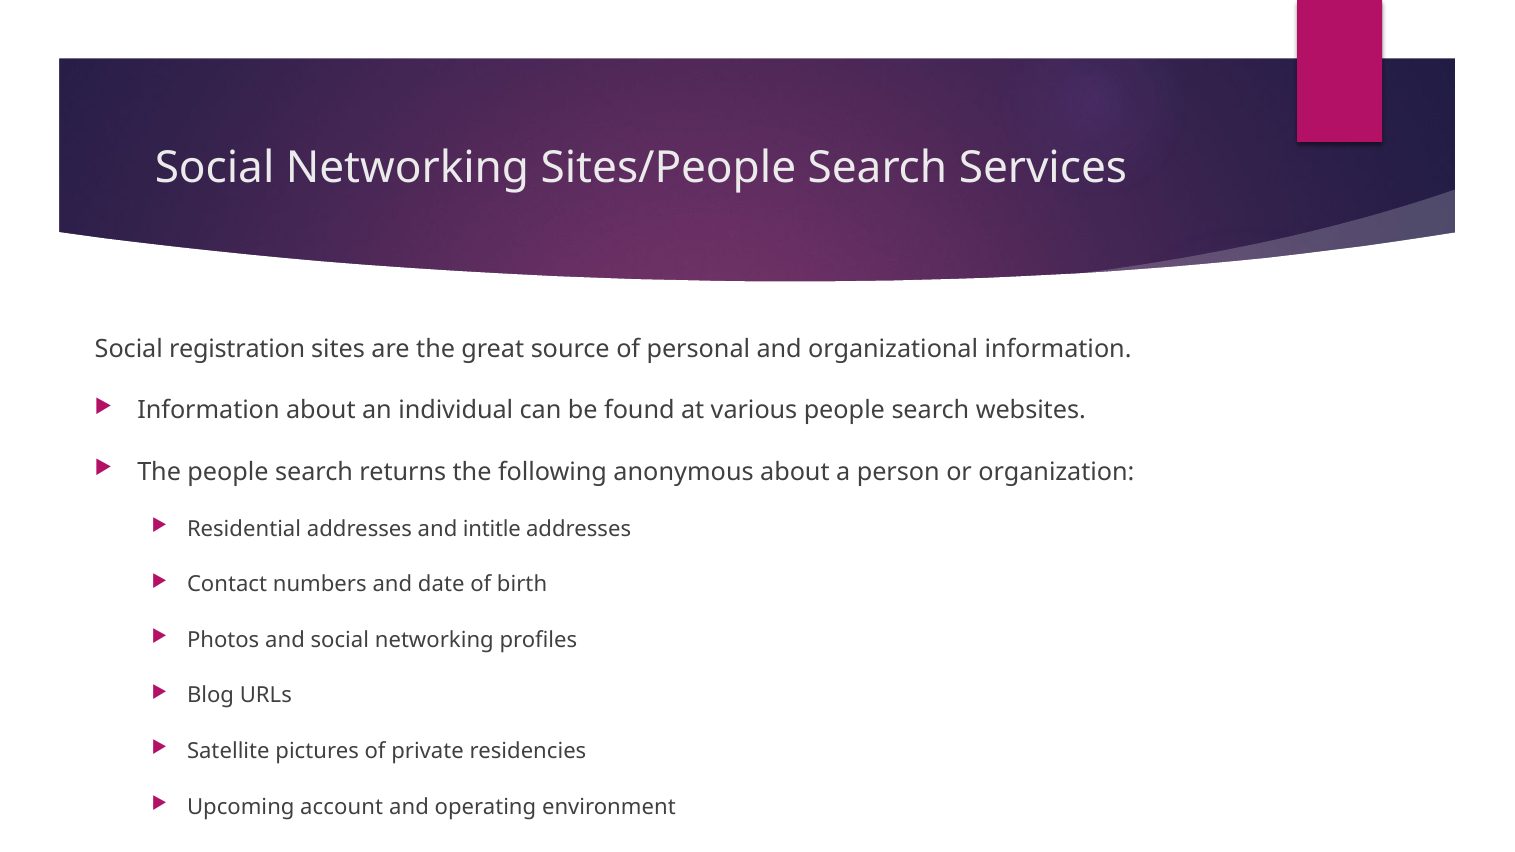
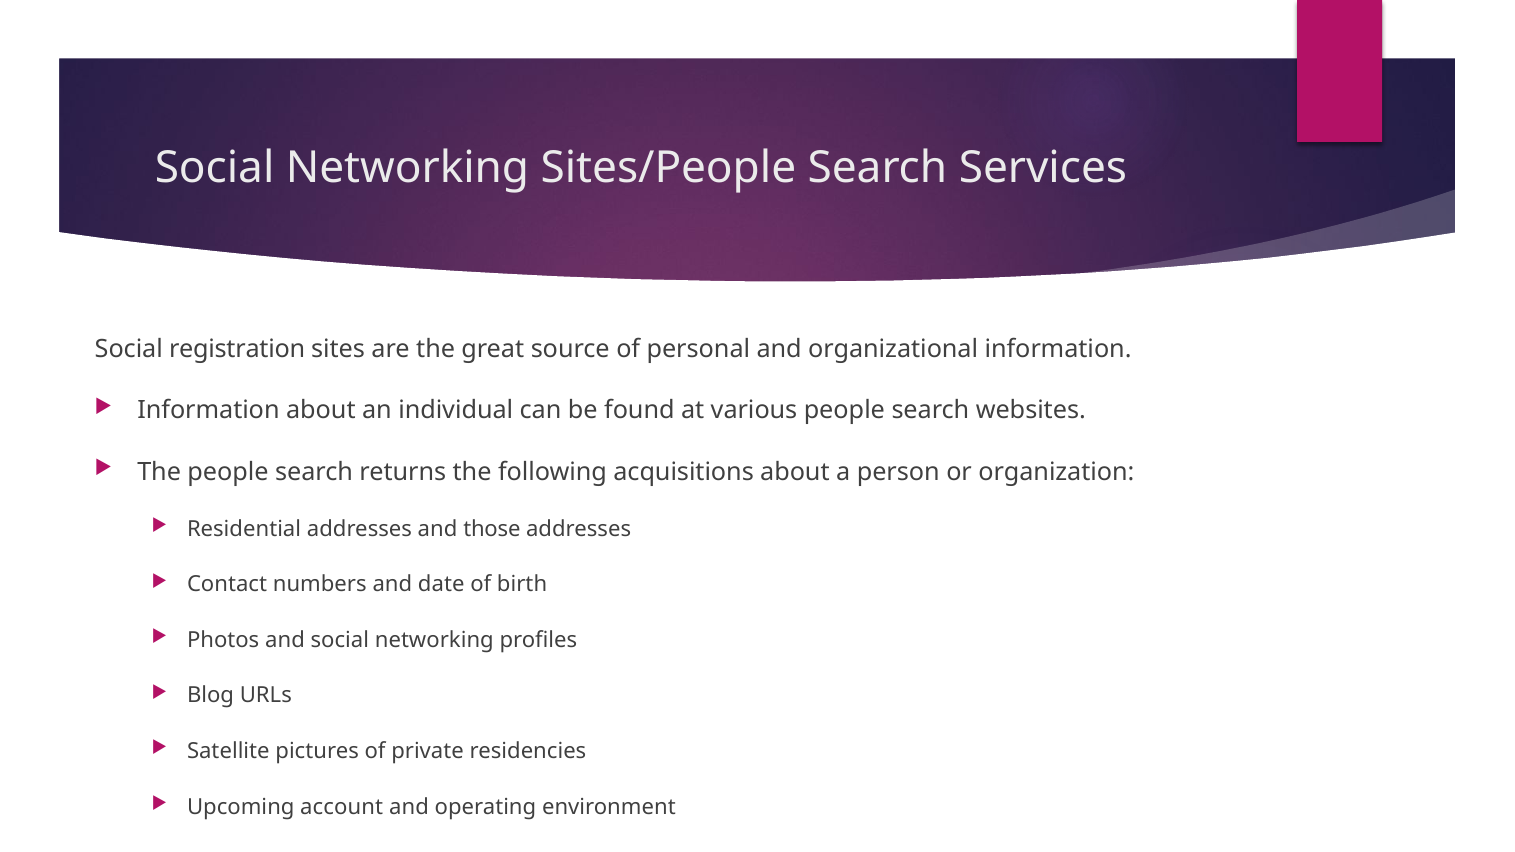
anonymous: anonymous -> acquisitions (684, 472)
intitle: intitle -> those (492, 529)
